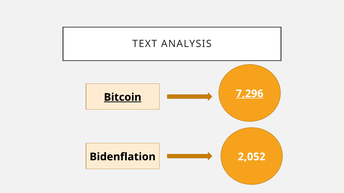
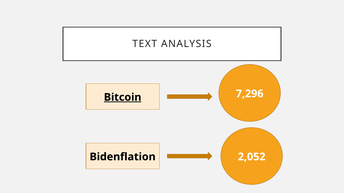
7,296 underline: present -> none (250, 94)
